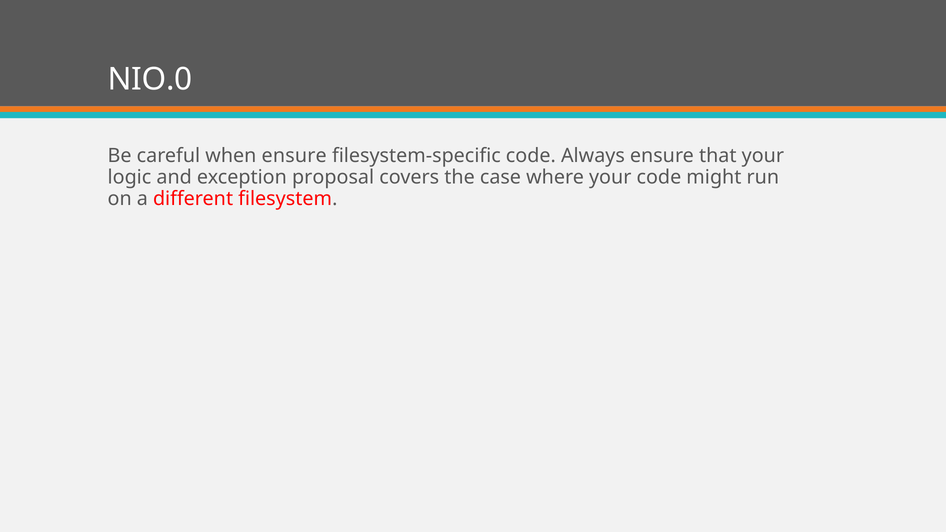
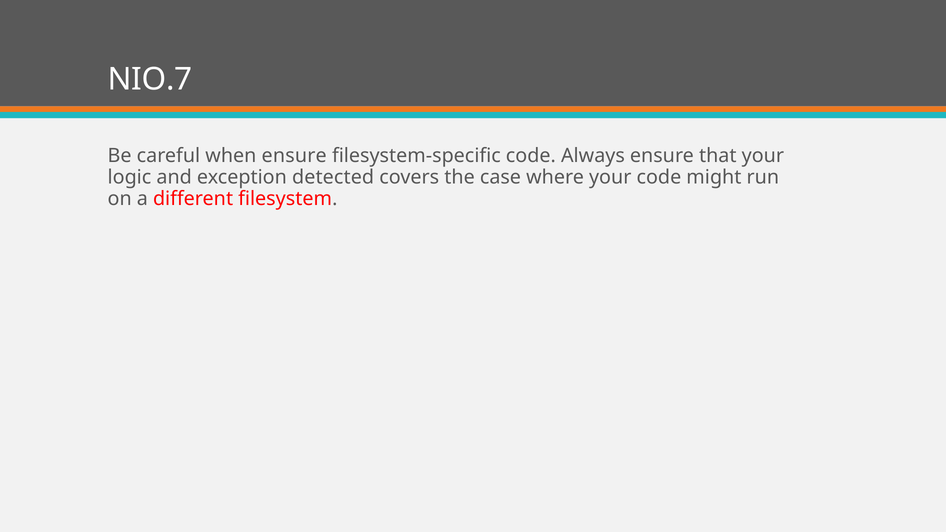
NIO.0: NIO.0 -> NIO.7 (150, 79)
proposal: proposal -> detected (333, 177)
